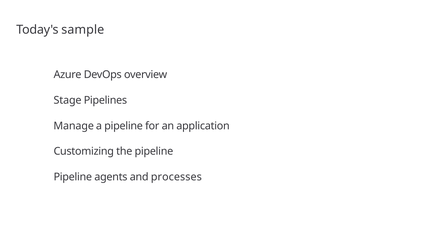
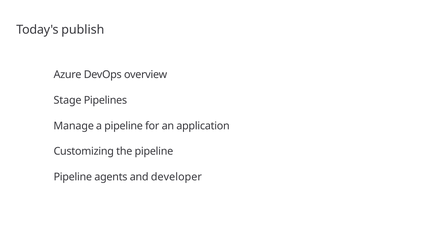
sample: sample -> publish (83, 30)
processes: processes -> developer (176, 177)
